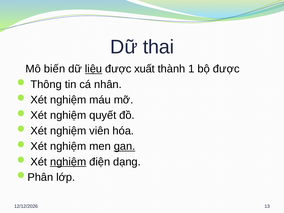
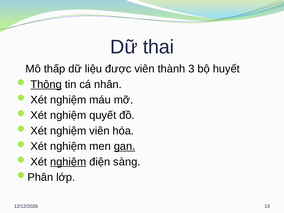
biến: biến -> thấp (55, 69)
liệu underline: present -> none (94, 69)
được xuất: xuất -> viên (145, 69)
1: 1 -> 3 (191, 69)
bộ được: được -> huyết (226, 69)
Thông underline: none -> present (46, 84)
dạng: dạng -> sàng (127, 162)
